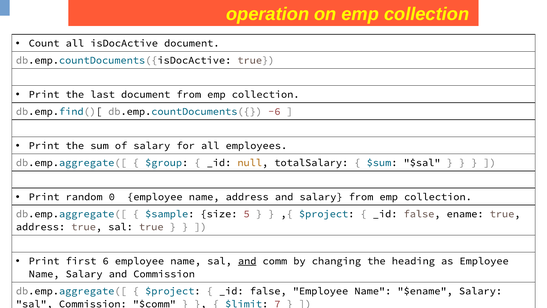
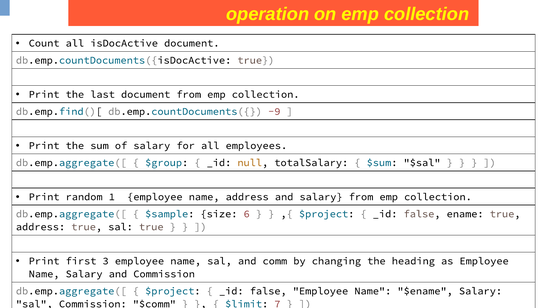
-6: -6 -> -9 (274, 111)
0: 0 -> 1 (112, 197)
5: 5 -> 6 (247, 214)
6: 6 -> 3 (106, 261)
and underline: present -> none (247, 261)
